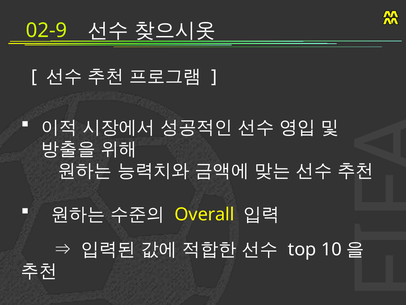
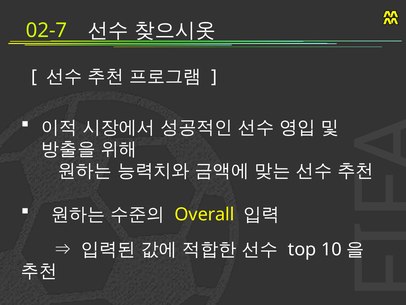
02-9: 02-9 -> 02-7 (47, 30)
